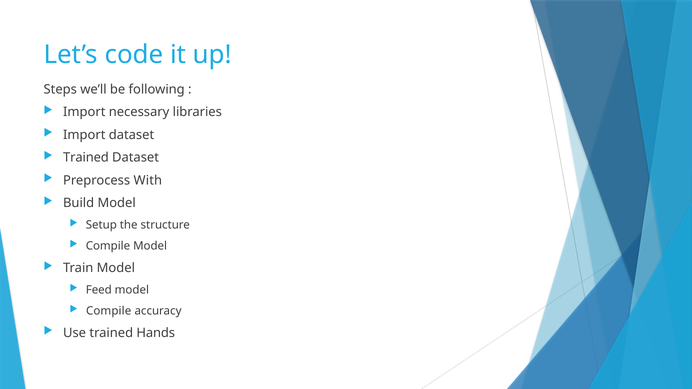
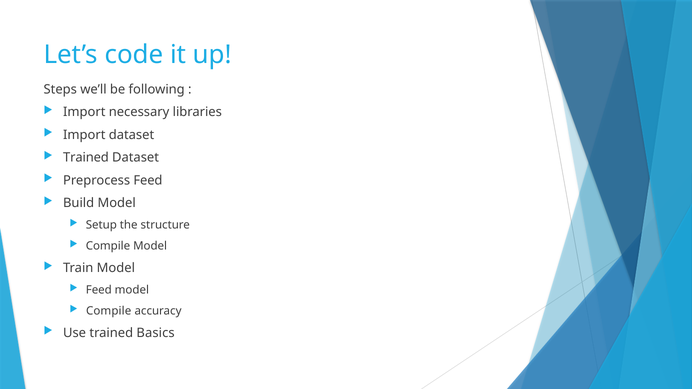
Preprocess With: With -> Feed (148, 181)
Hands: Hands -> Basics (156, 333)
